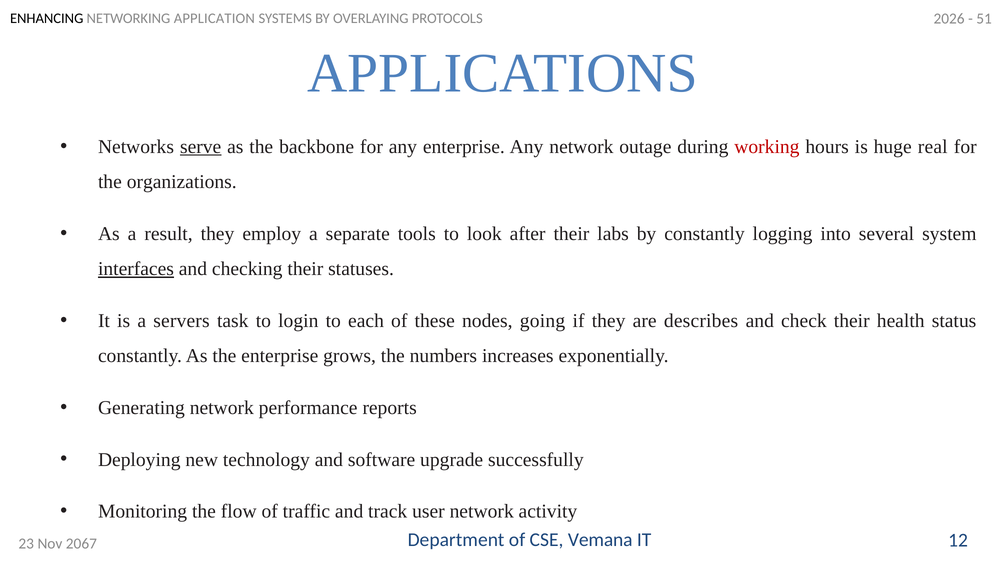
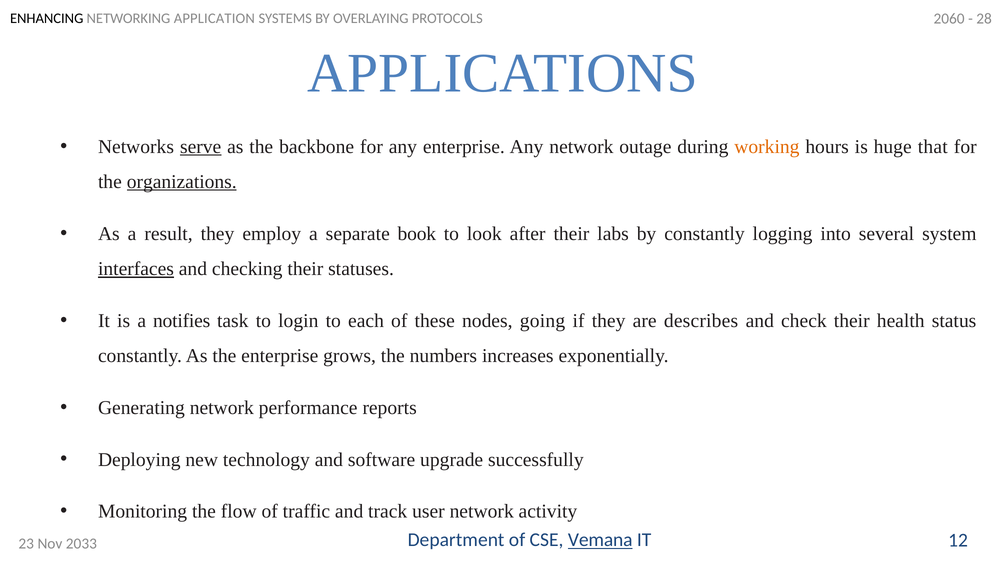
2026: 2026 -> 2060 (949, 19)
51: 51 -> 28 (984, 19)
working colour: red -> orange (767, 147)
real: real -> that (933, 147)
organizations underline: none -> present (182, 182)
tools: tools -> book (417, 234)
servers: servers -> notifies (182, 321)
Vemana underline: none -> present (600, 540)
2067: 2067 -> 2033 (81, 544)
